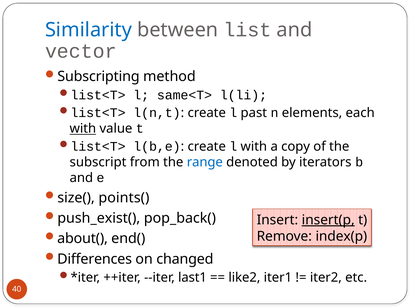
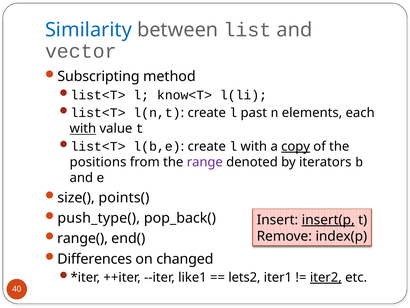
same<T>: same<T> -> know<T> (185, 95)
copy underline: none -> present (296, 146)
subscript: subscript -> positions (98, 162)
range colour: blue -> purple (205, 162)
push_exist(: push_exist( -> push_type( (99, 218)
about(: about( -> range( (83, 238)
last1: last1 -> like1 (192, 277)
like2: like2 -> lets2 (244, 277)
iter2 underline: none -> present (326, 277)
